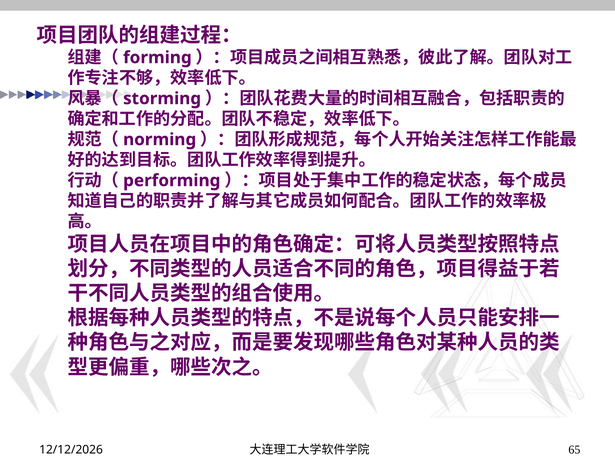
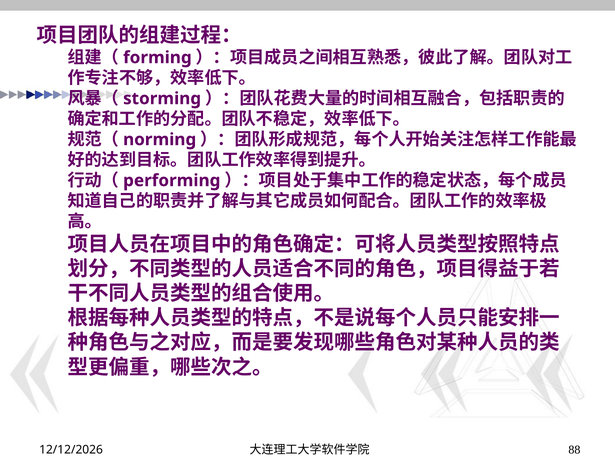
65: 65 -> 88 (574, 450)
